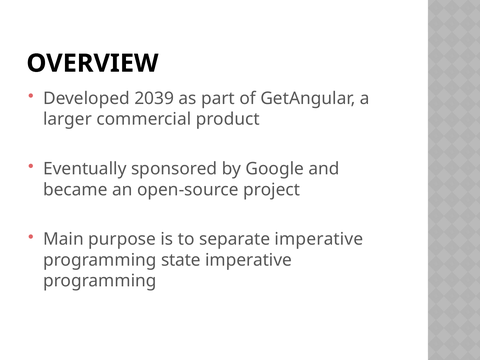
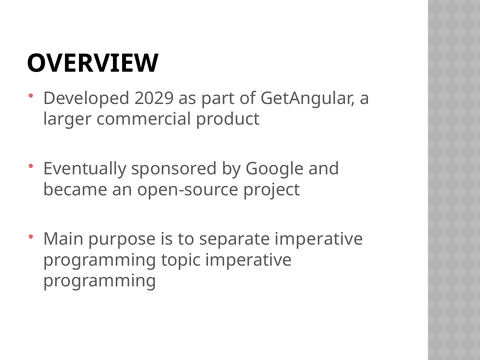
2039: 2039 -> 2029 (154, 98)
state: state -> topic (181, 260)
